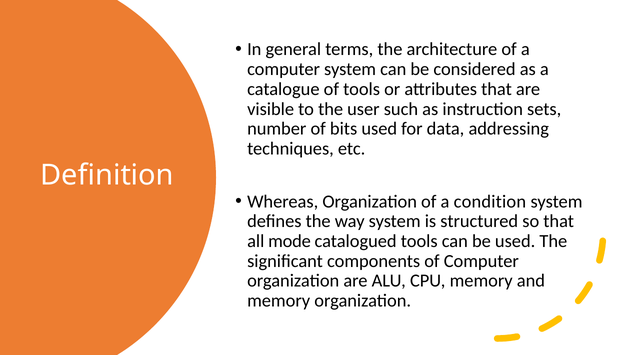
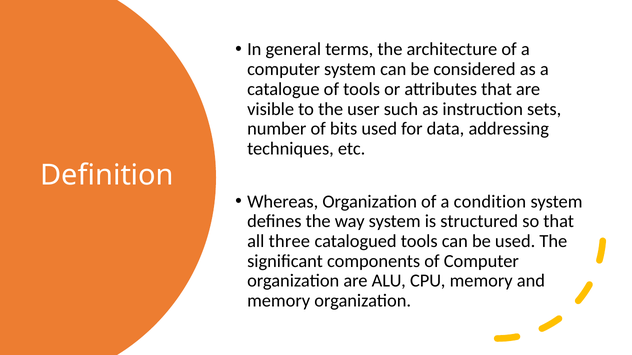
mode: mode -> three (289, 241)
